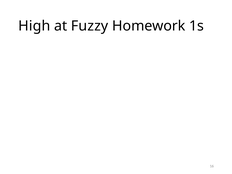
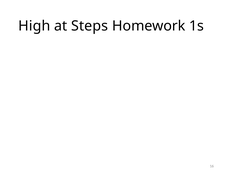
Fuzzy: Fuzzy -> Steps (90, 26)
